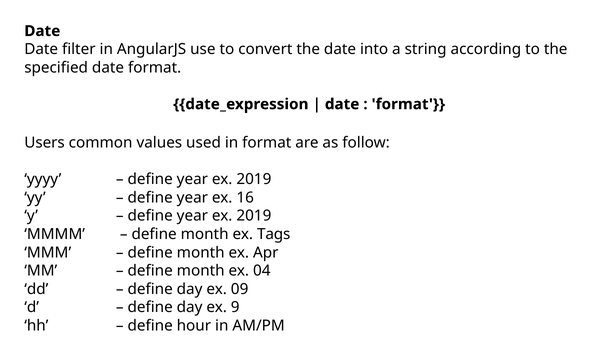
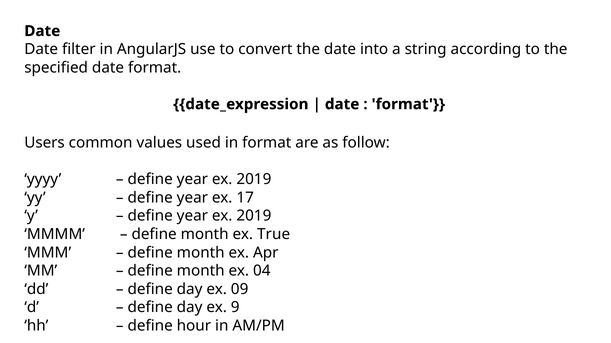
16: 16 -> 17 (245, 198)
Tags: Tags -> True (274, 235)
